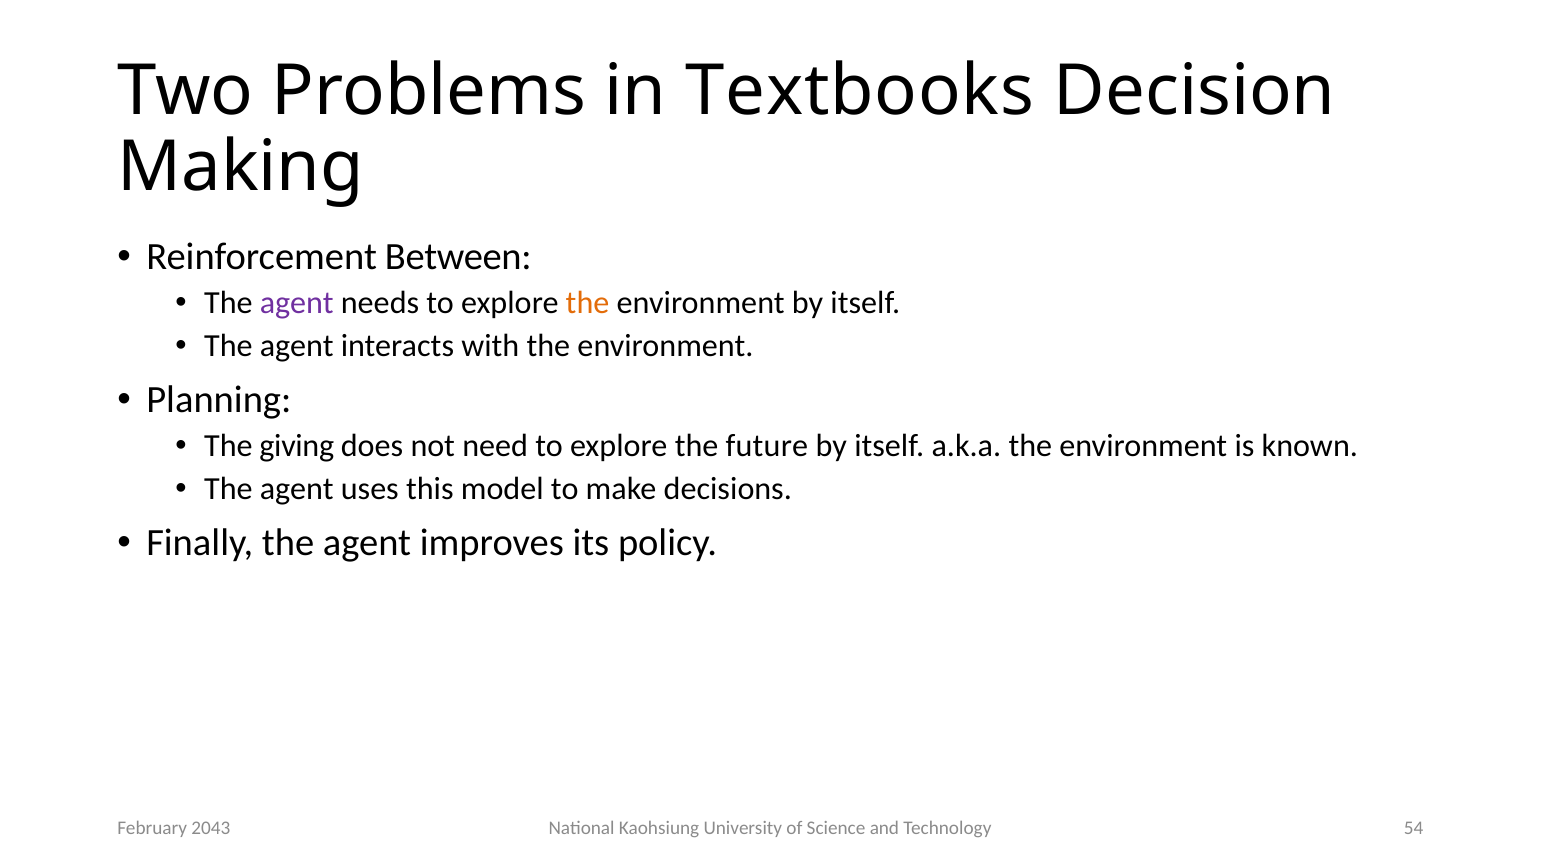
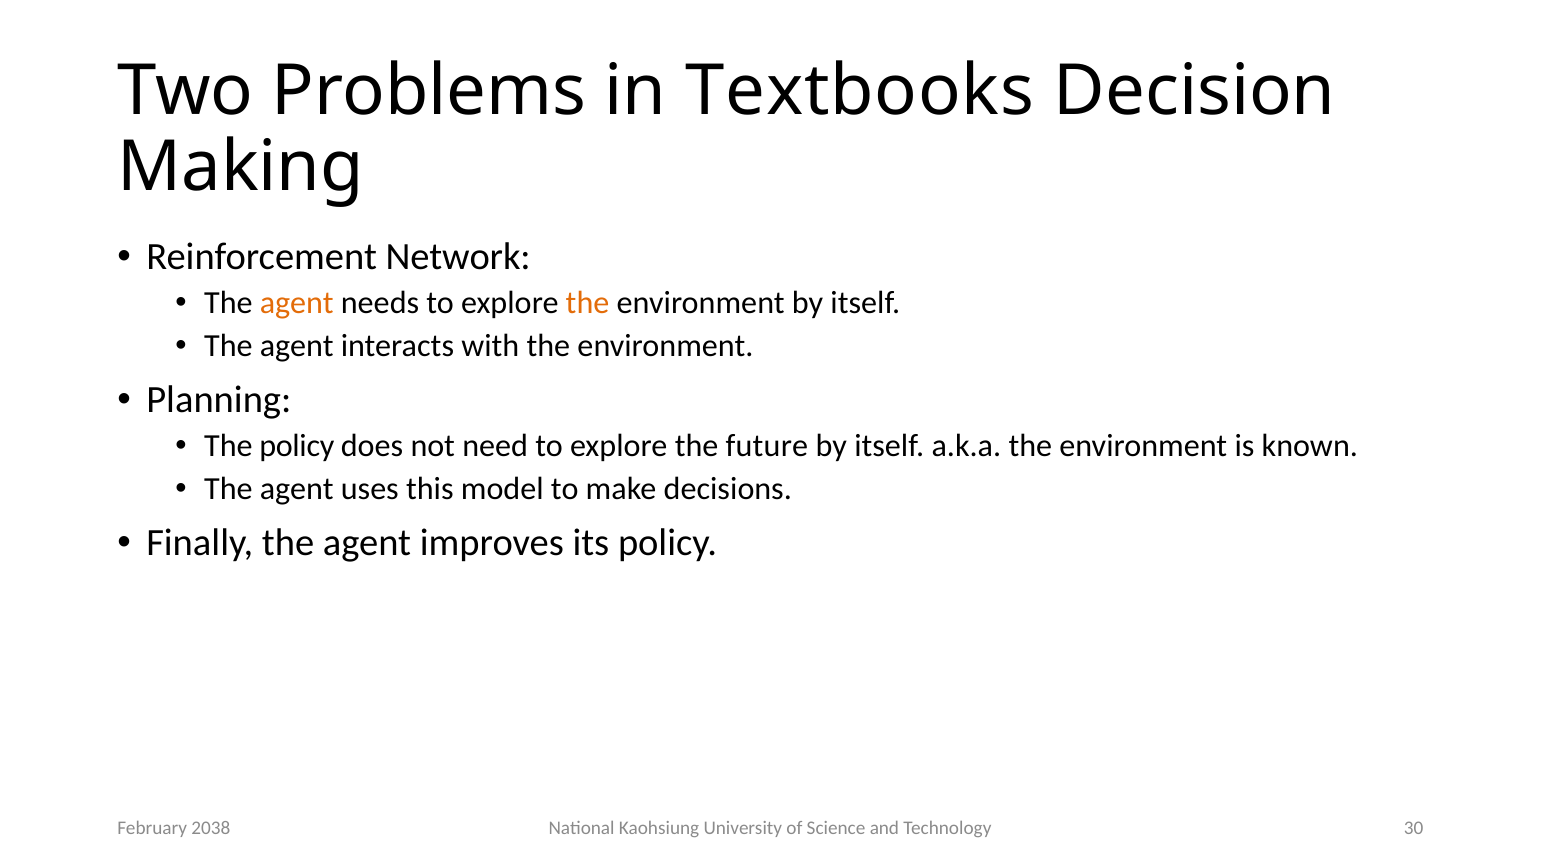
Between: Between -> Network (458, 257)
agent colour: purple -> orange (297, 303)
The giving: giving -> policy (297, 446)
54: 54 -> 30 (1414, 828)
2043: 2043 -> 2038 (211, 828)
